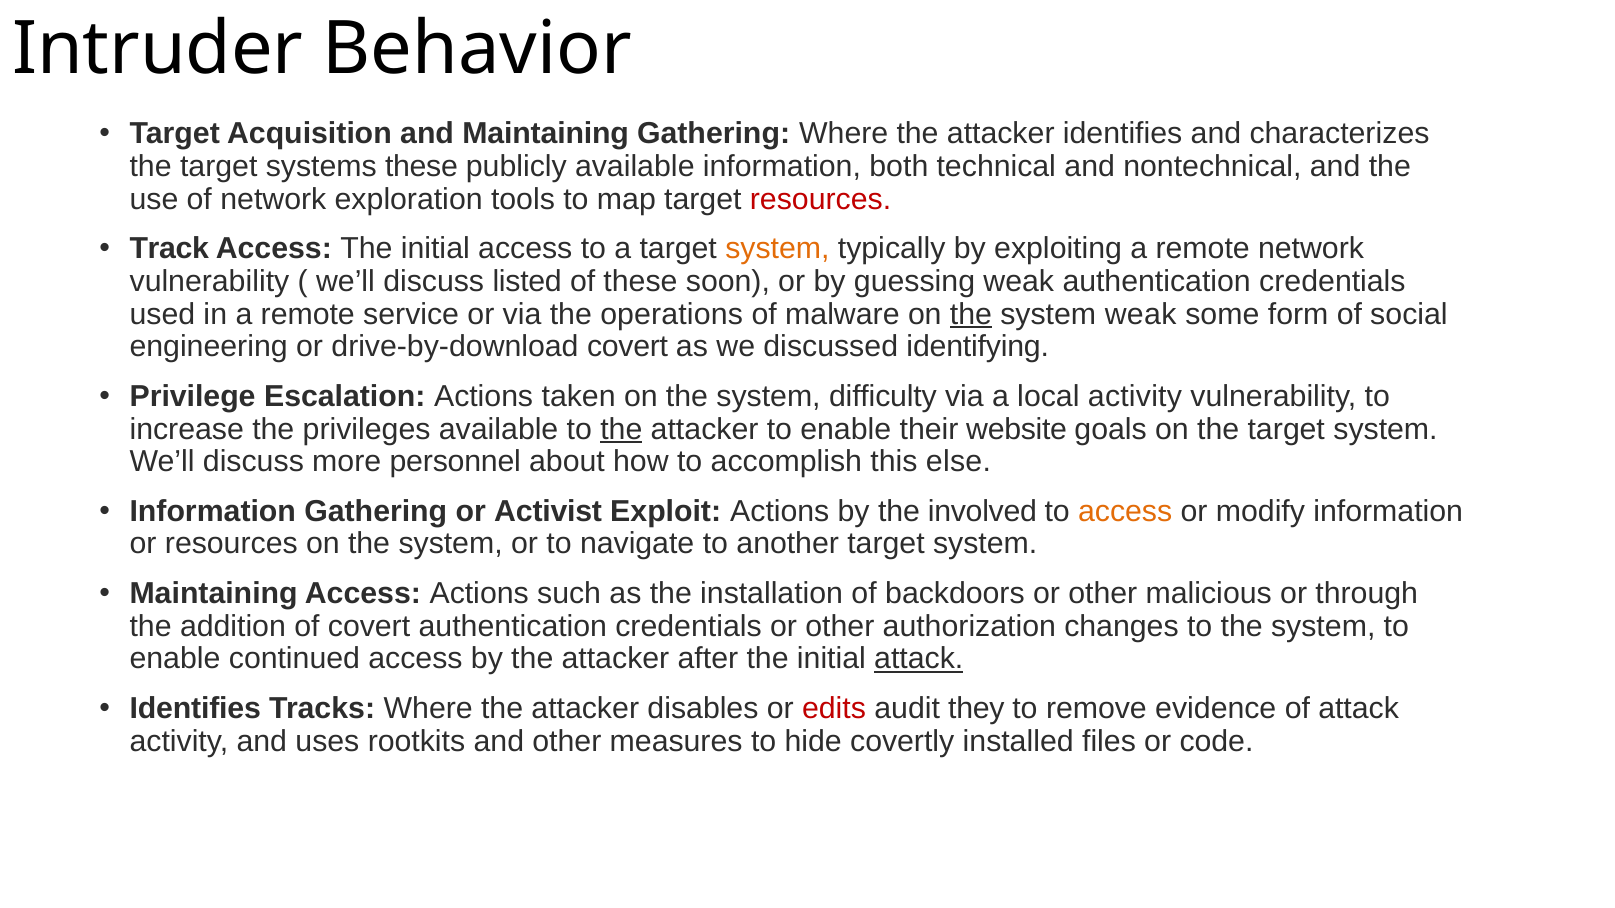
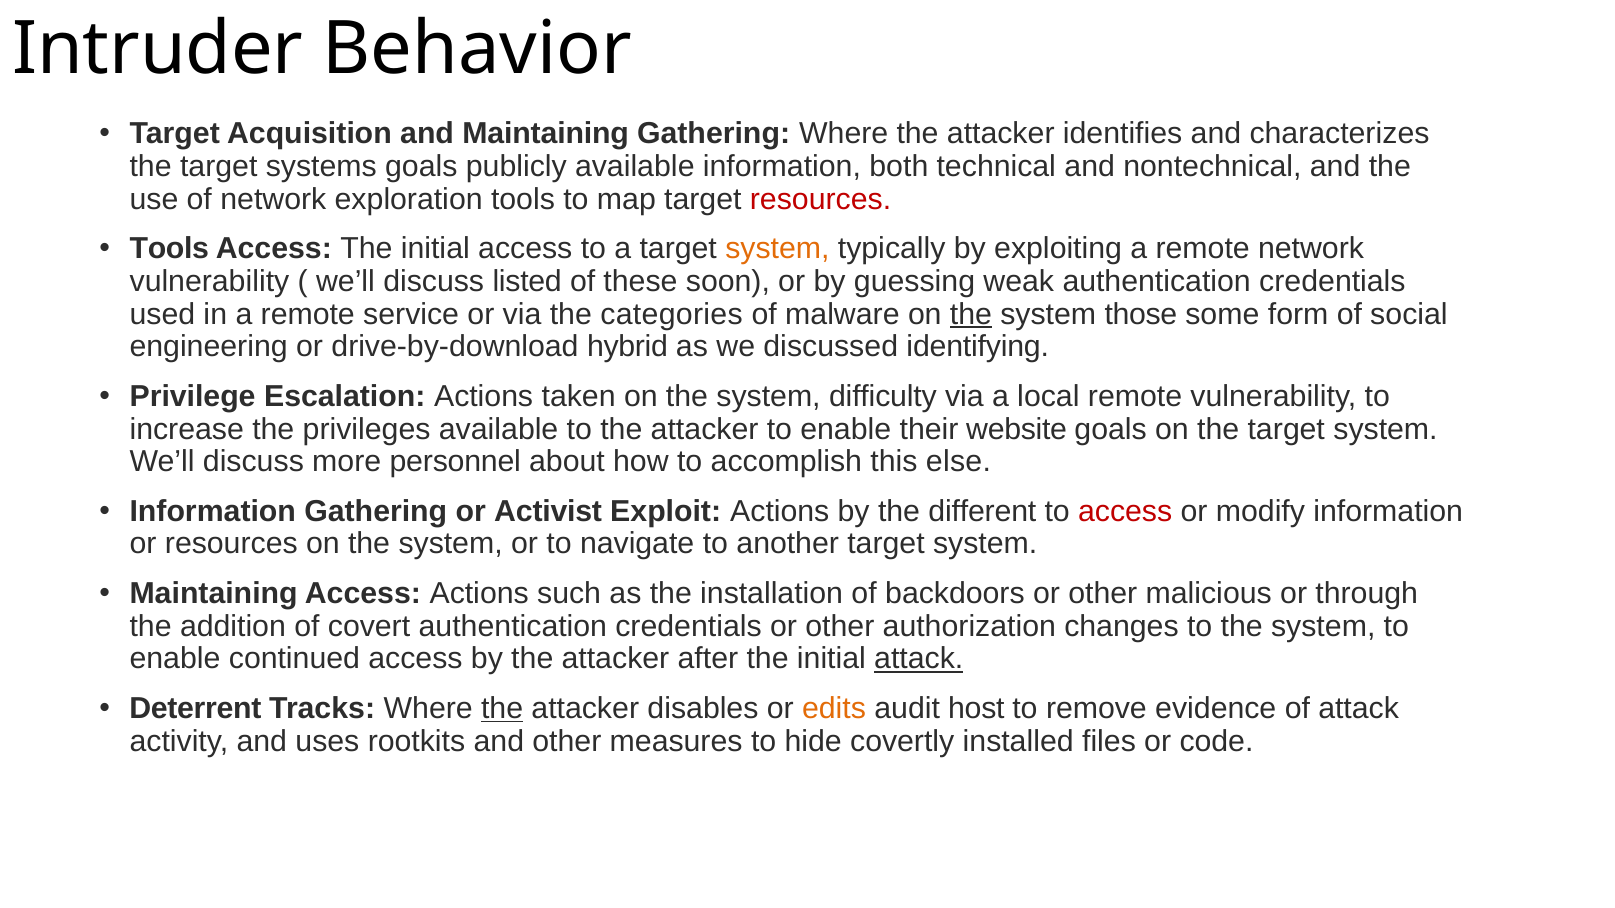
systems these: these -> goals (421, 167)
Track: Track -> Tools (169, 249)
operations: operations -> categories (672, 314)
system weak: weak -> those (1141, 314)
drive-by-download covert: covert -> hybrid (628, 347)
local activity: activity -> remote (1135, 397)
the underline: present -> none (621, 429)
involved: involved -> different (982, 512)
access colour: orange -> red (1125, 512)
Identifies: Identifies -> Deterrent (195, 709)
the underline: none -> present (502, 709)
edits colour: red -> orange (834, 709)
they: they -> host (976, 709)
